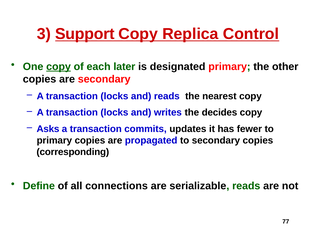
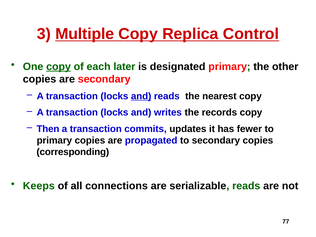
Support: Support -> Multiple (85, 34)
and underline: none -> present (141, 96)
decides: decides -> records (219, 112)
Asks: Asks -> Then (48, 129)
Define: Define -> Keeps (39, 186)
